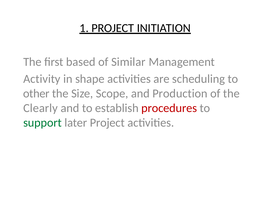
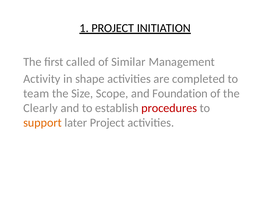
based: based -> called (81, 62)
scheduling: scheduling -> completed (199, 79)
other: other -> team (36, 93)
Production: Production -> Foundation (180, 93)
support colour: green -> orange (42, 123)
